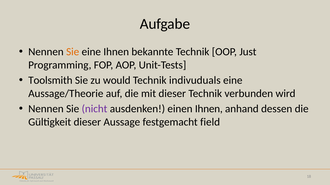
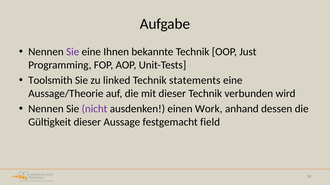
Sie colour: orange -> purple (73, 52)
would: would -> linked (117, 81)
indivuduals: indivuduals -> statements (195, 81)
einen Ihnen: Ihnen -> Work (209, 109)
